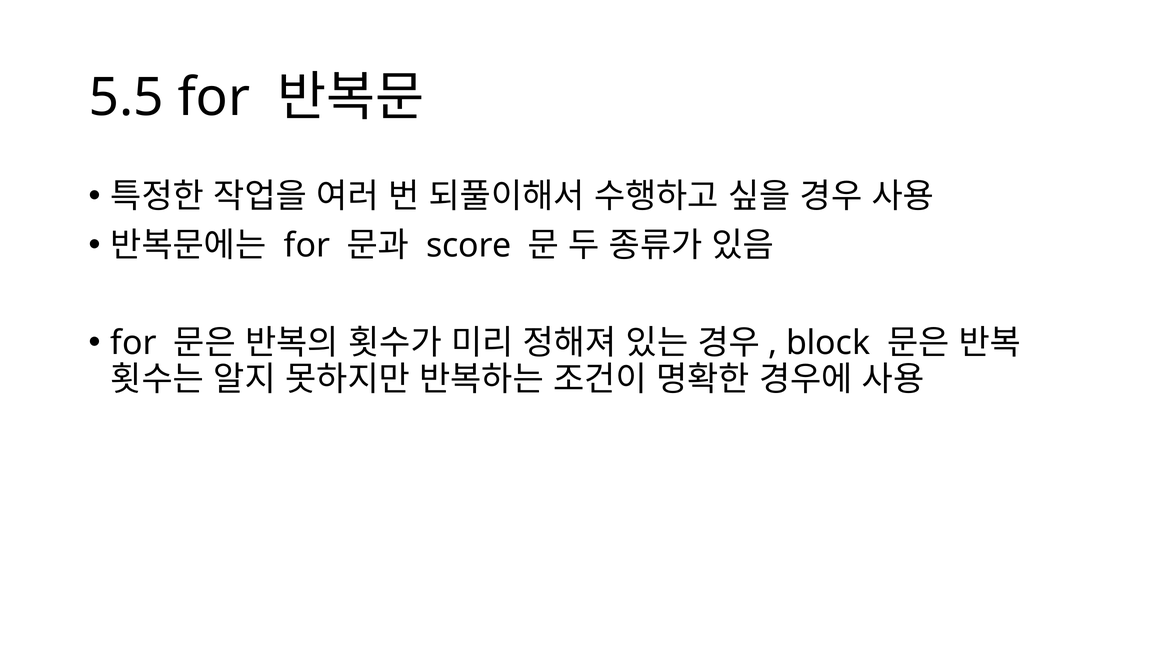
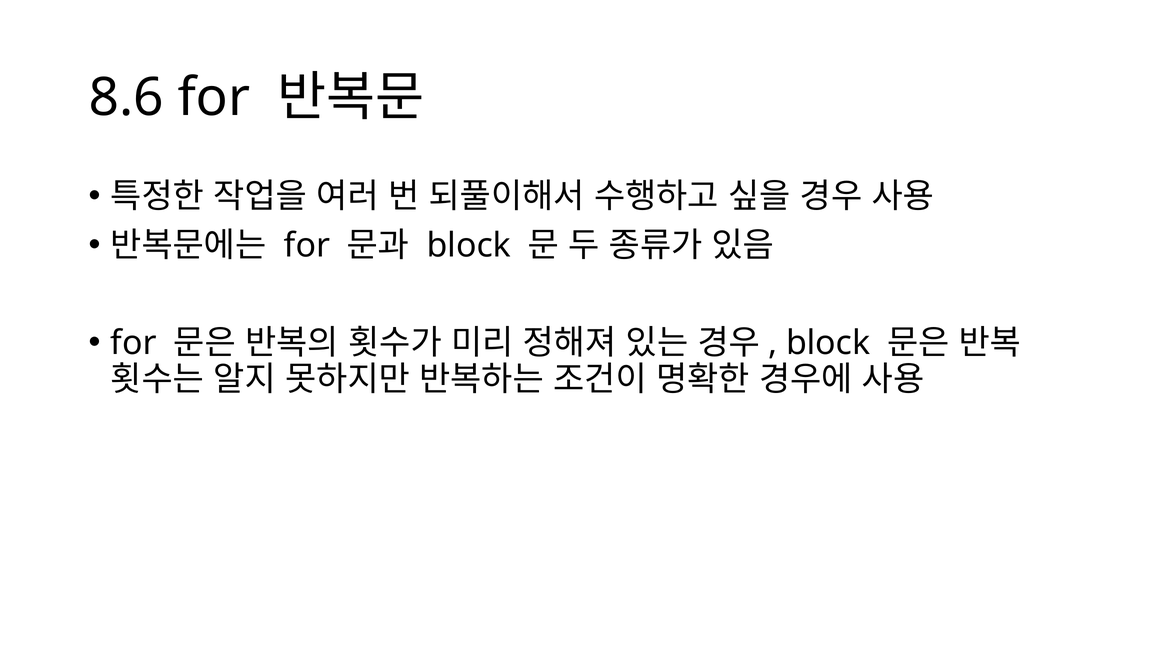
5.5: 5.5 -> 8.6 (126, 98)
score: score -> block (469, 245)
